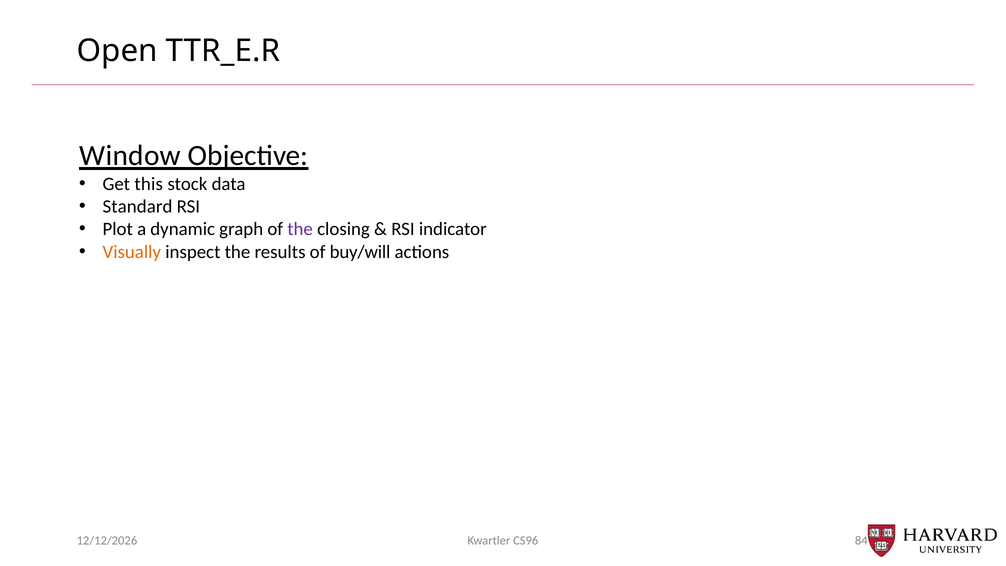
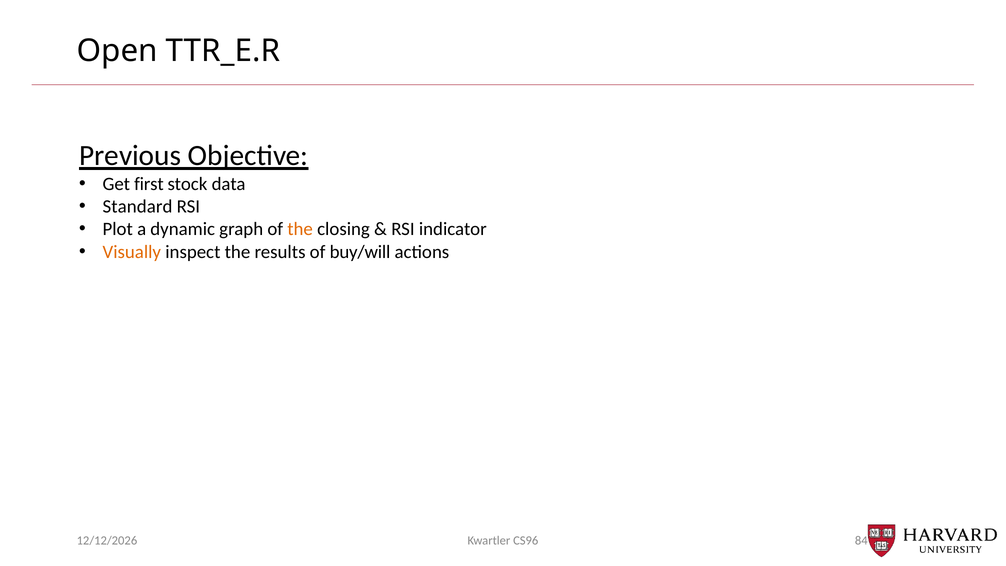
Window: Window -> Previous (130, 156)
this: this -> first (149, 184)
the colour: purple -> orange (300, 229)
